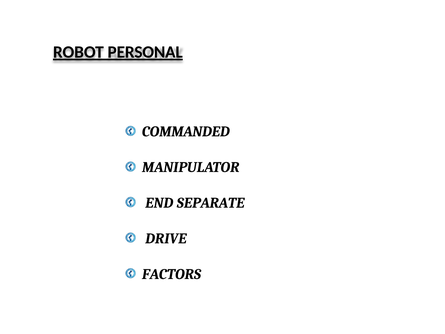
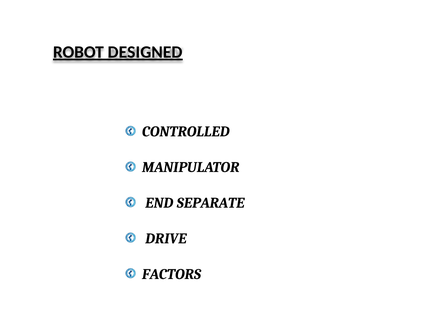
PERSONAL: PERSONAL -> DESIGNED (145, 52)
COMMANDED: COMMANDED -> CONTROLLED (186, 132)
